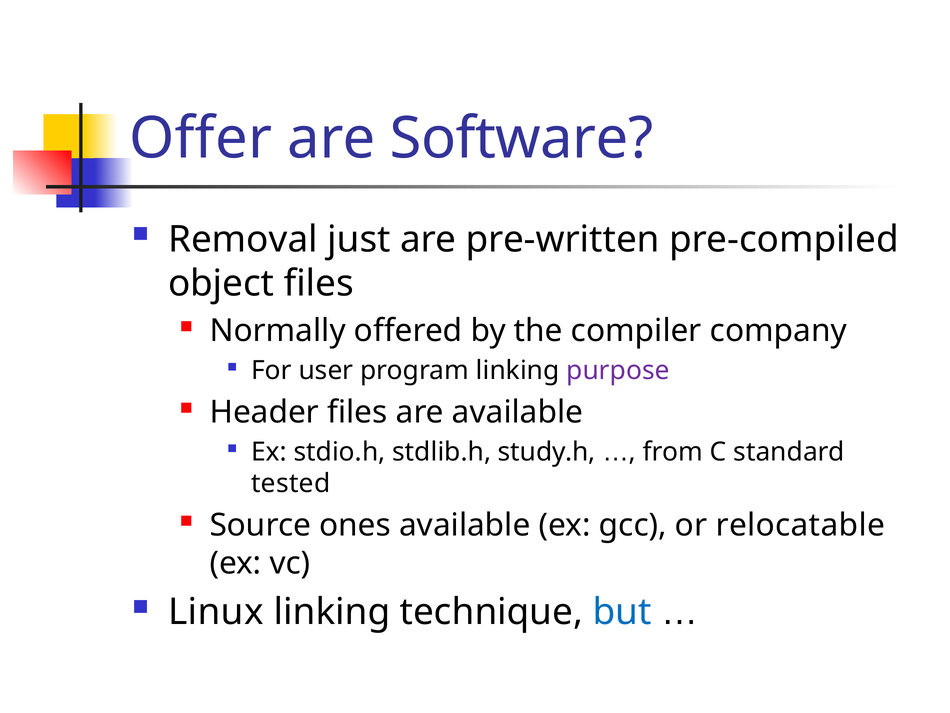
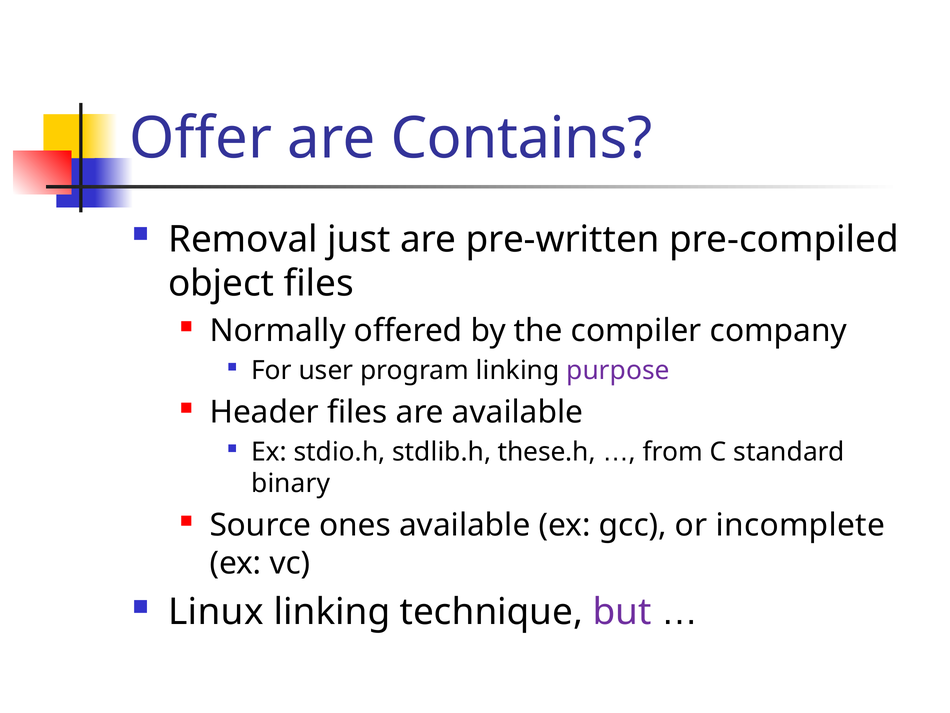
Software: Software -> Contains (521, 139)
study.h: study.h -> these.h (547, 452)
tested: tested -> binary (291, 483)
relocatable: relocatable -> incomplete (800, 525)
but colour: blue -> purple (622, 612)
